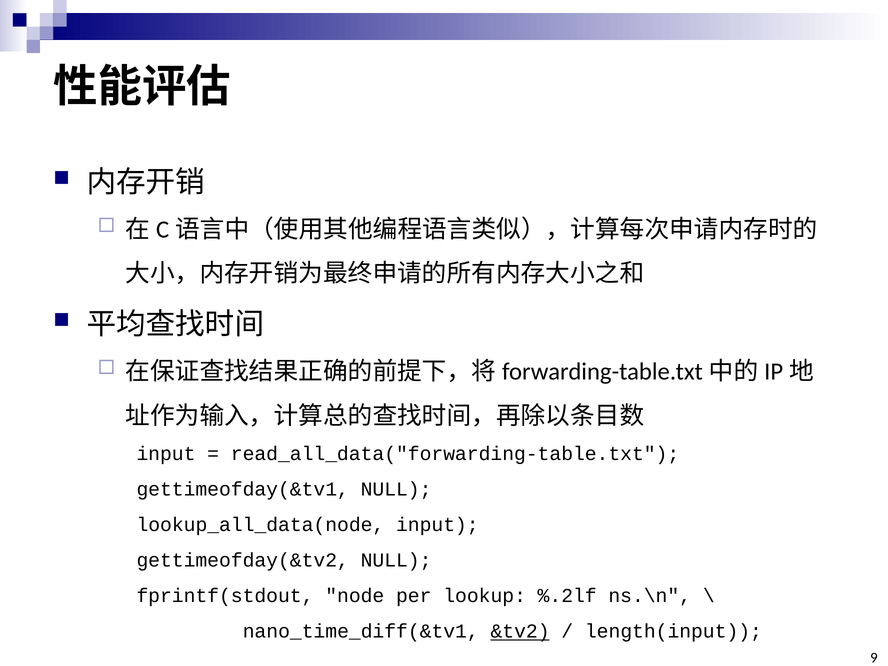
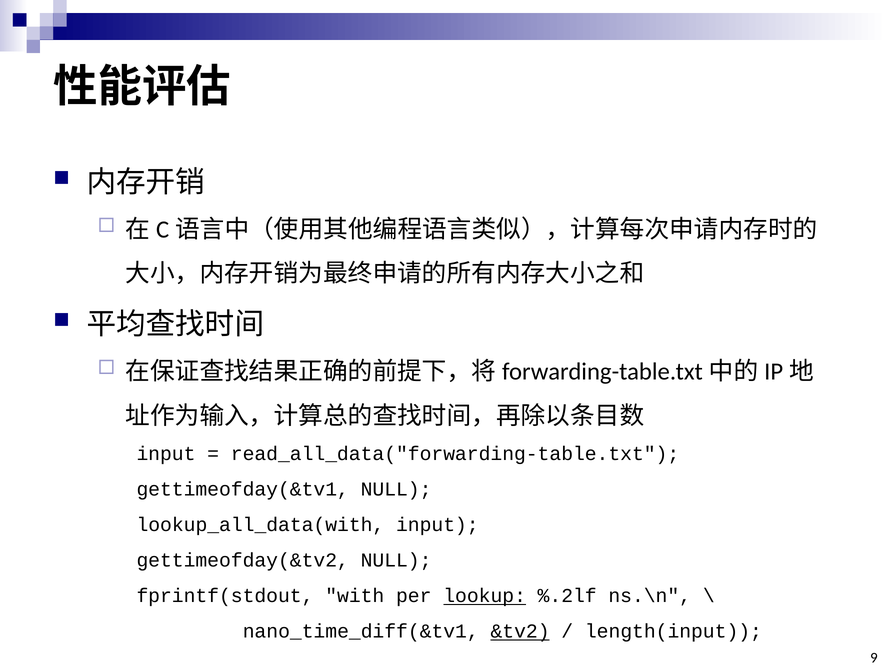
lookup_all_data(node: lookup_all_data(node -> lookup_all_data(with (260, 525)
node: node -> with (355, 596)
lookup underline: none -> present (485, 596)
